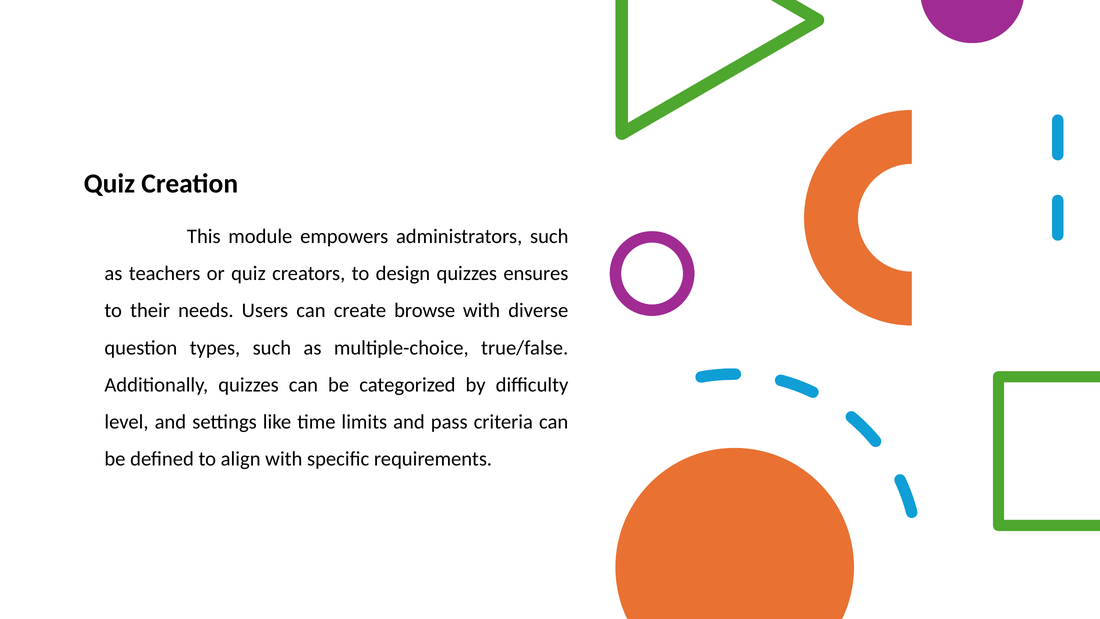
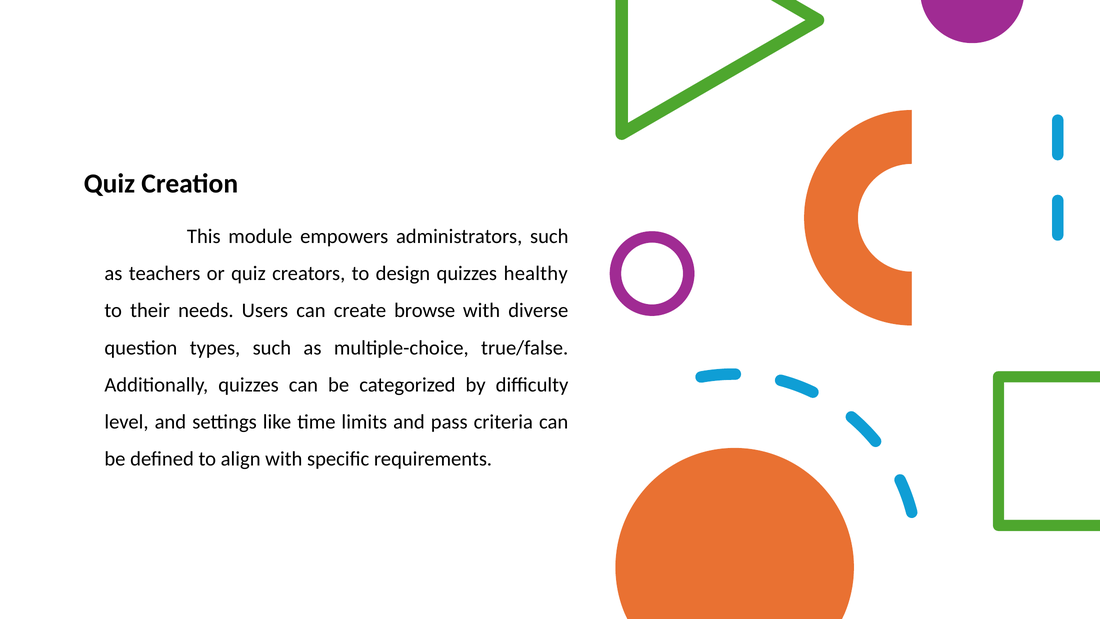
ensures: ensures -> healthy (536, 273)
